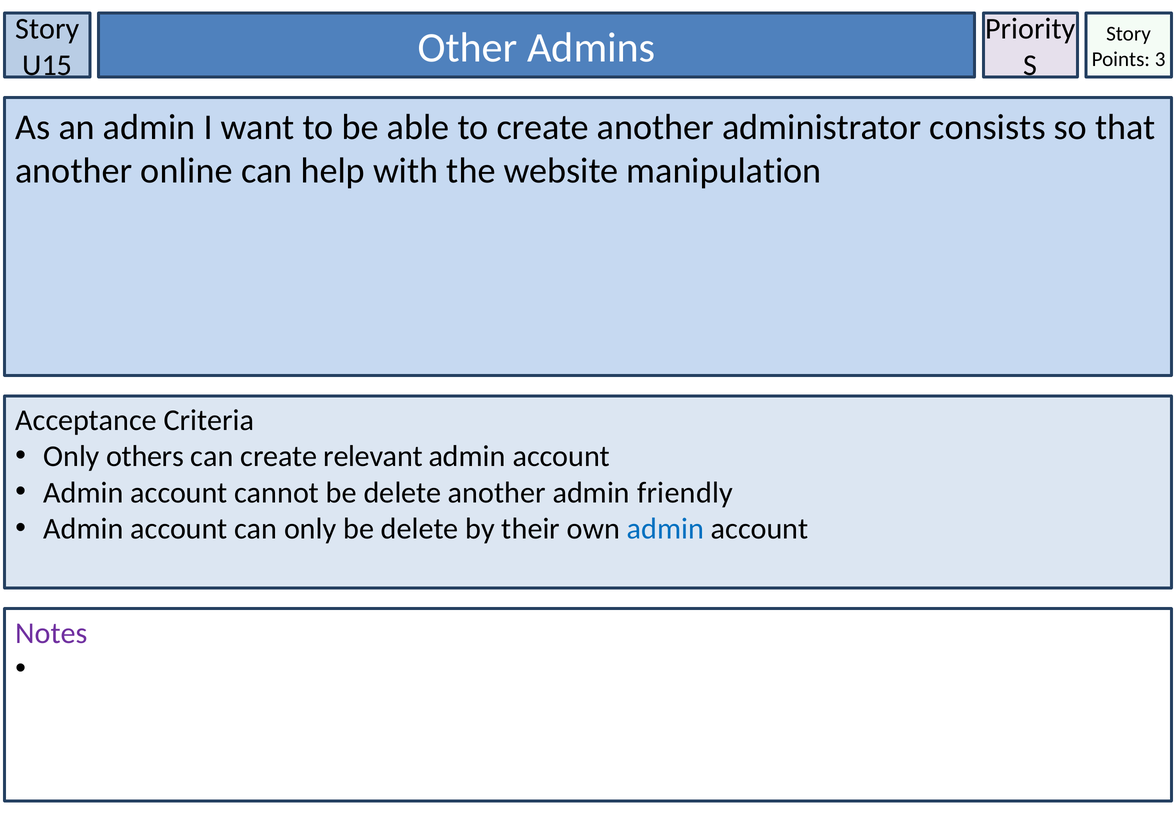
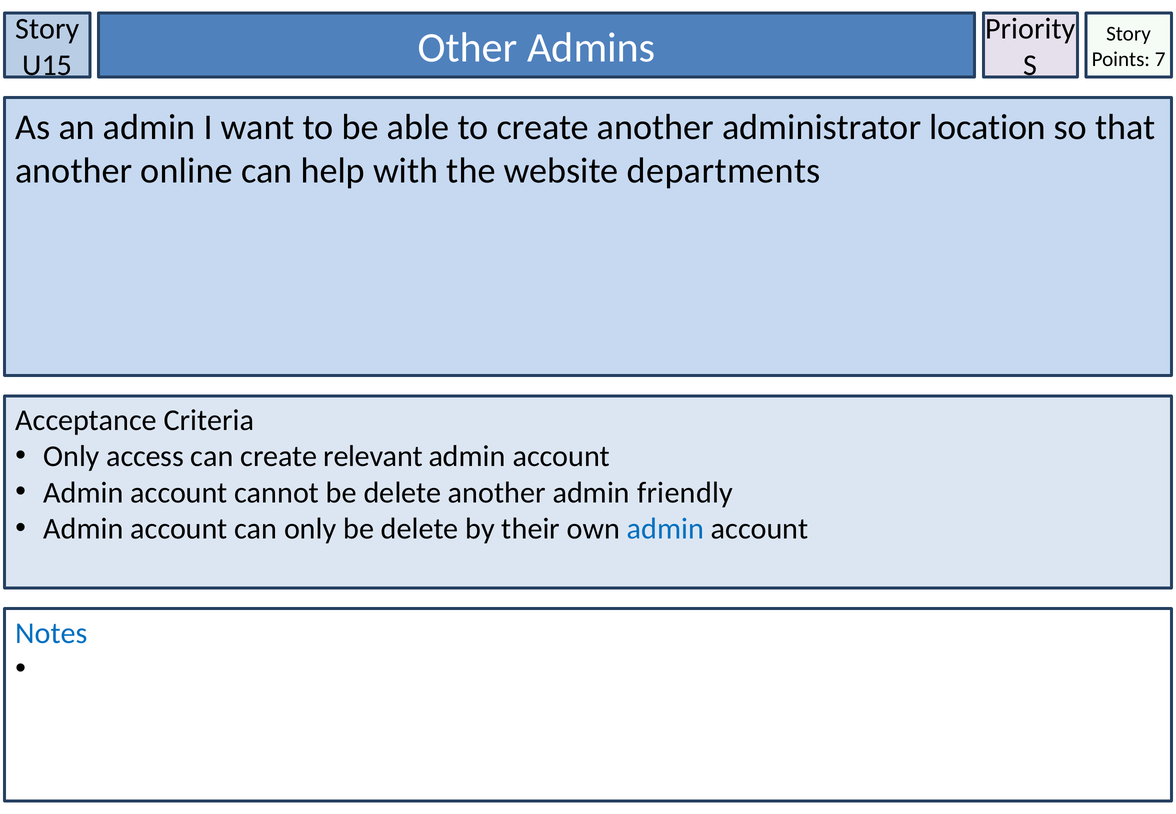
3: 3 -> 7 (1160, 59)
consists: consists -> location (988, 127)
manipulation: manipulation -> departments (724, 171)
others: others -> access (145, 457)
Notes colour: purple -> blue (51, 633)
